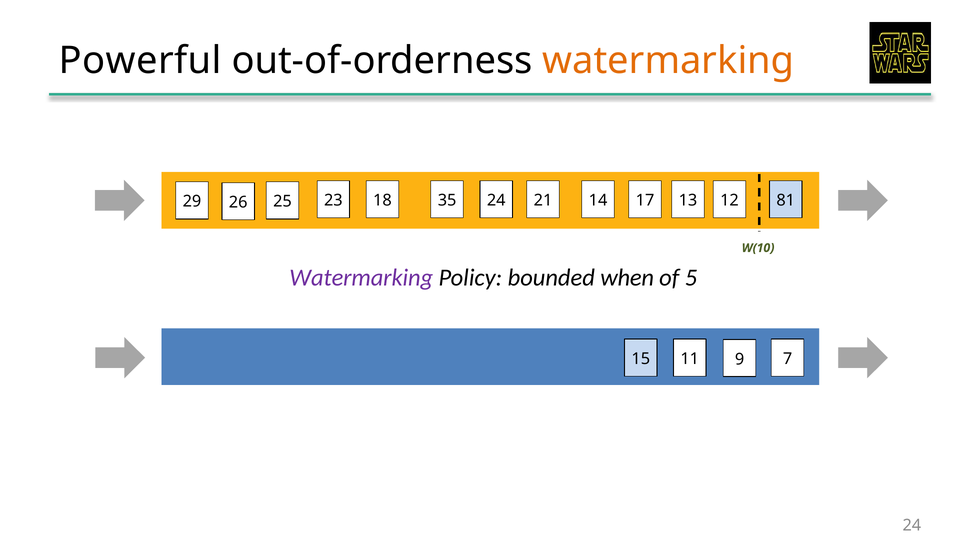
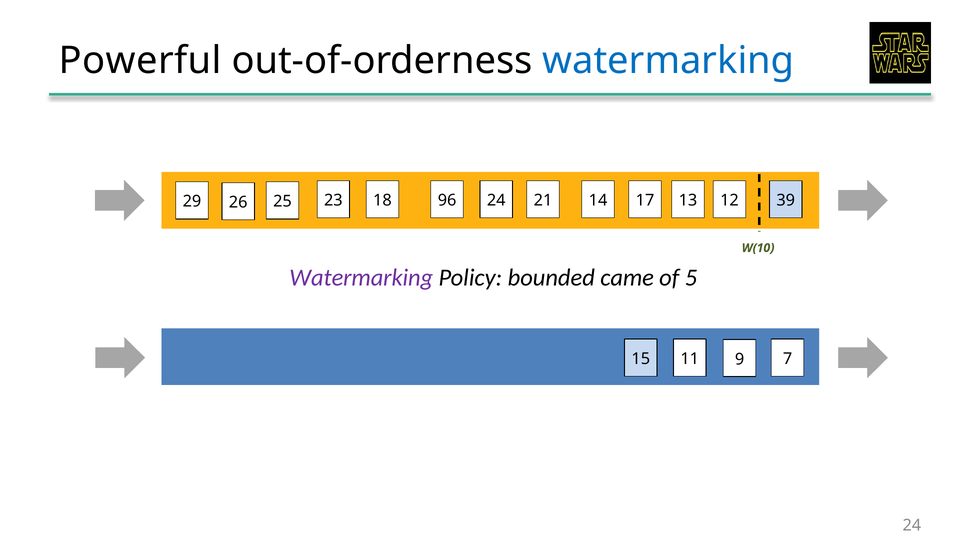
watermarking colour: orange -> blue (668, 61)
35: 35 -> 96 (447, 200)
81: 81 -> 39 (786, 200)
when: when -> came (627, 278)
